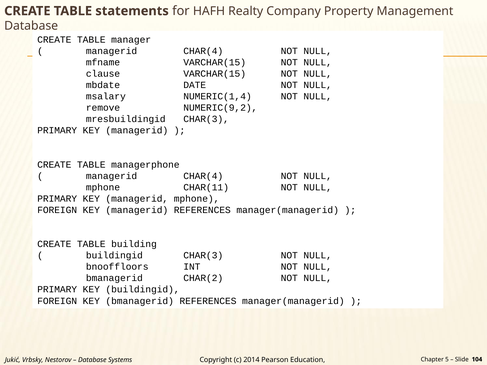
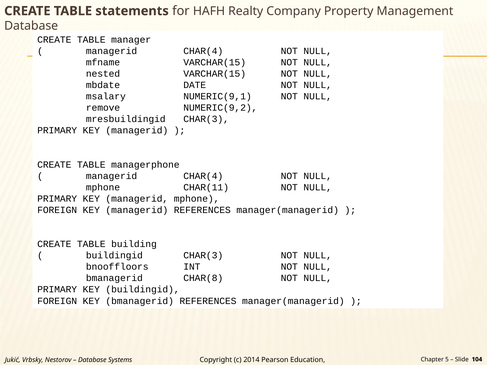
clause: clause -> nested (103, 74)
NUMERIC(1,4: NUMERIC(1,4 -> NUMERIC(9,1 (217, 96)
CHAR(2: CHAR(2 -> CHAR(8 (203, 278)
